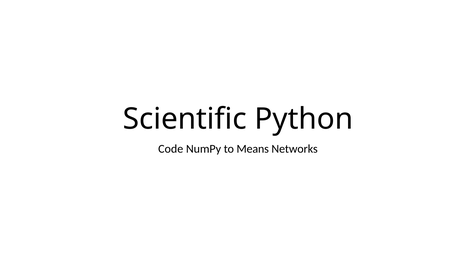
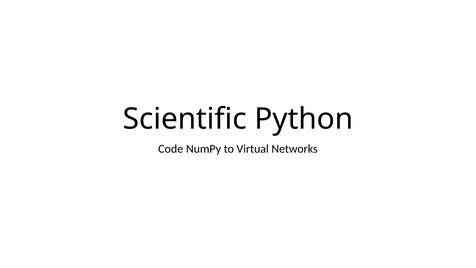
Means: Means -> Virtual (253, 149)
